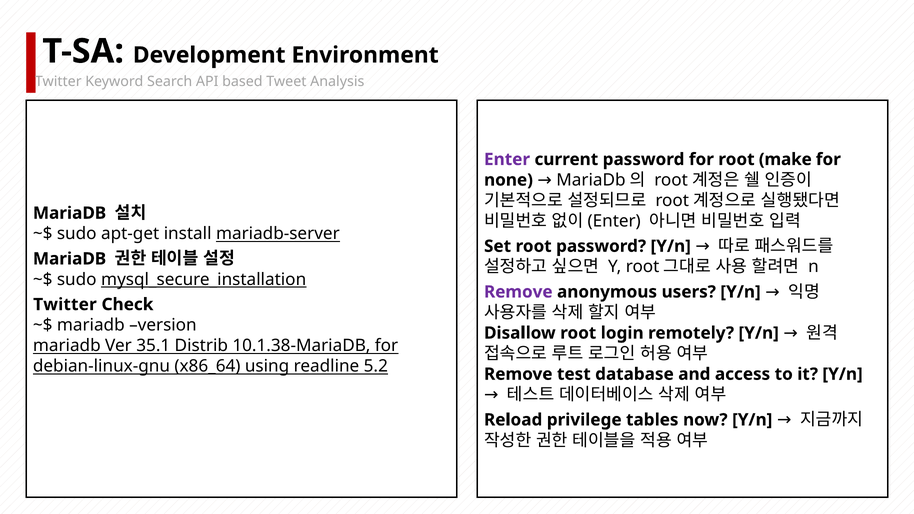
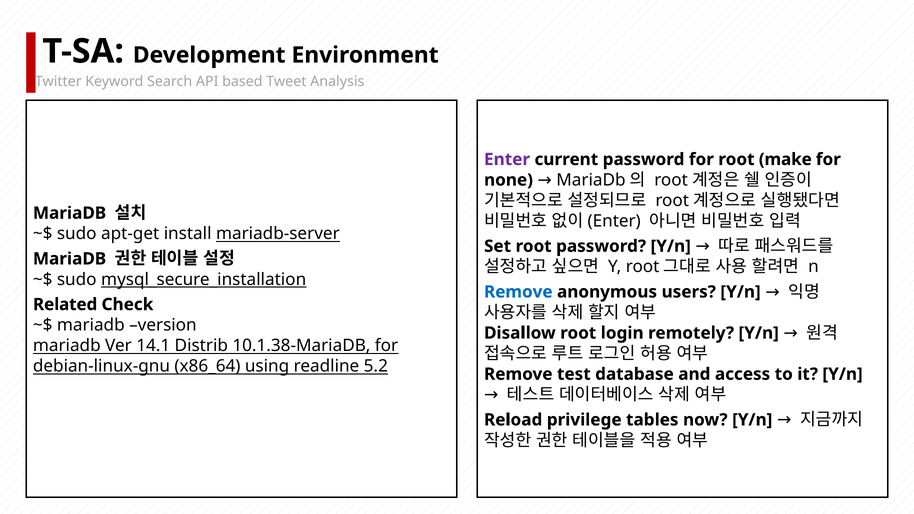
Remove colour: purple -> blue (518, 292)
Twitter: Twitter -> Related (65, 305)
35.1: 35.1 -> 14.1 (153, 346)
